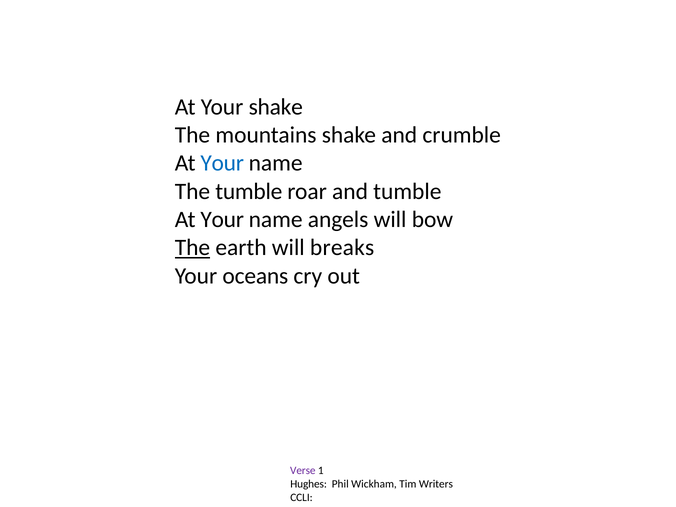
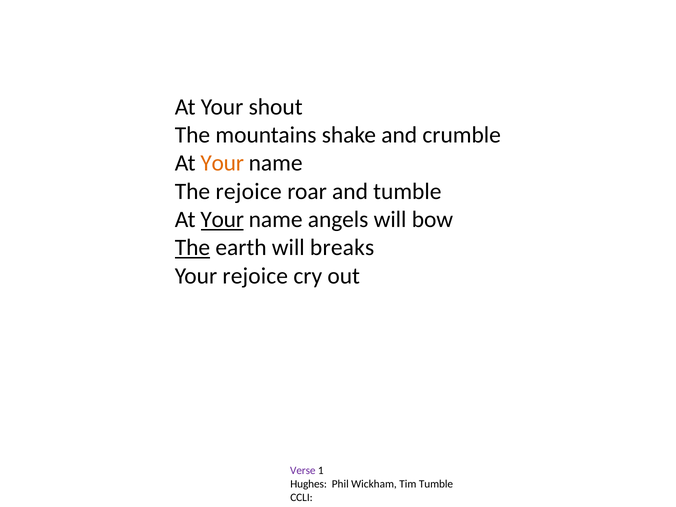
Your shake: shake -> shout (276, 107)
Your colour: blue -> orange (222, 163)
The tumble: tumble -> rejoice (249, 191)
Your underline: none -> present (222, 220)
Your oceans: oceans -> rejoice (255, 276)
Tim Writers: Writers -> Tumble (436, 484)
